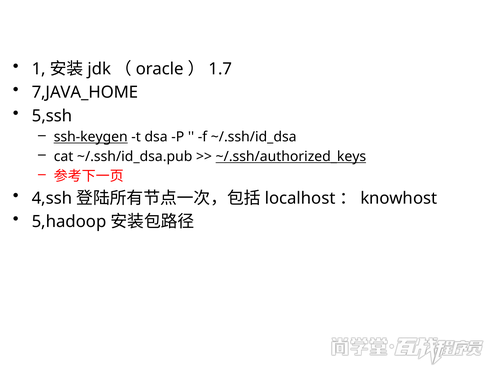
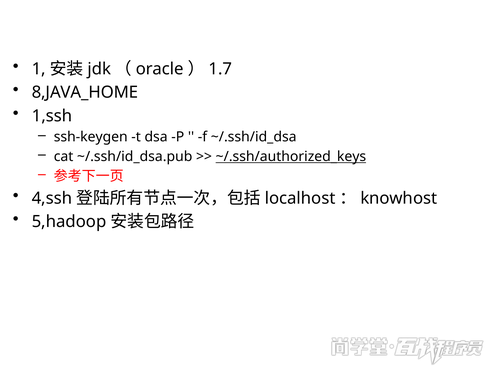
7,JAVA_HOME: 7,JAVA_HOME -> 8,JAVA_HOME (85, 92)
5,ssh: 5,ssh -> 1,ssh (52, 116)
ssh-keygen underline: present -> none (91, 137)
